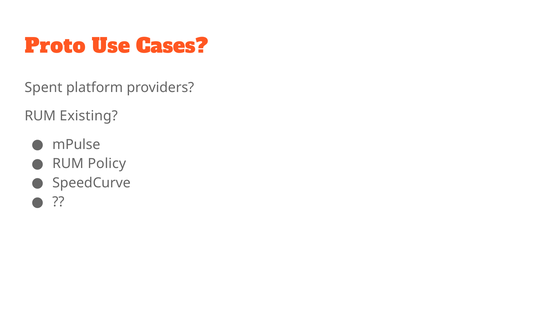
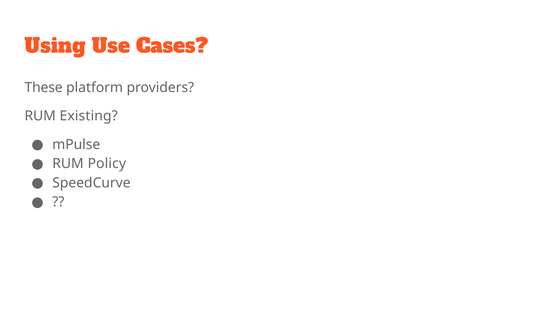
Proto: Proto -> Using (55, 46)
Spent: Spent -> These (44, 87)
